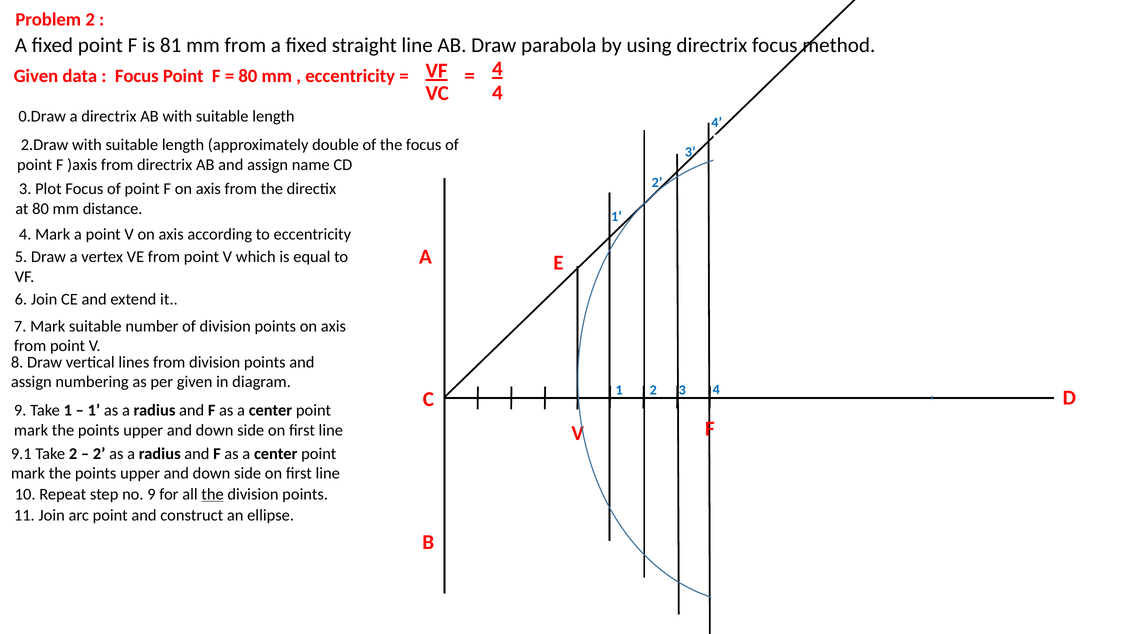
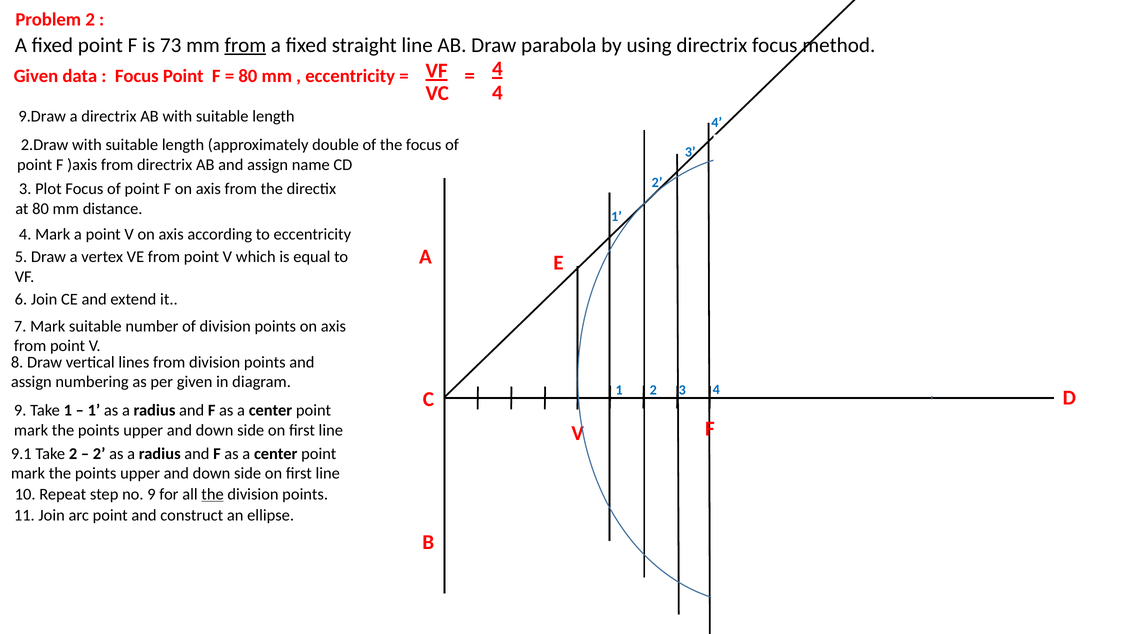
81: 81 -> 73 (171, 45)
from underline: none -> present (245, 45)
0.Draw: 0.Draw -> 9.Draw (42, 117)
